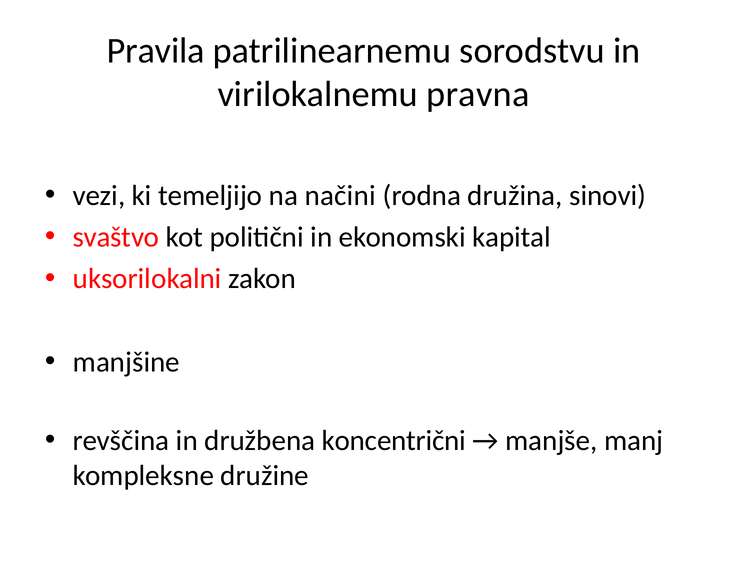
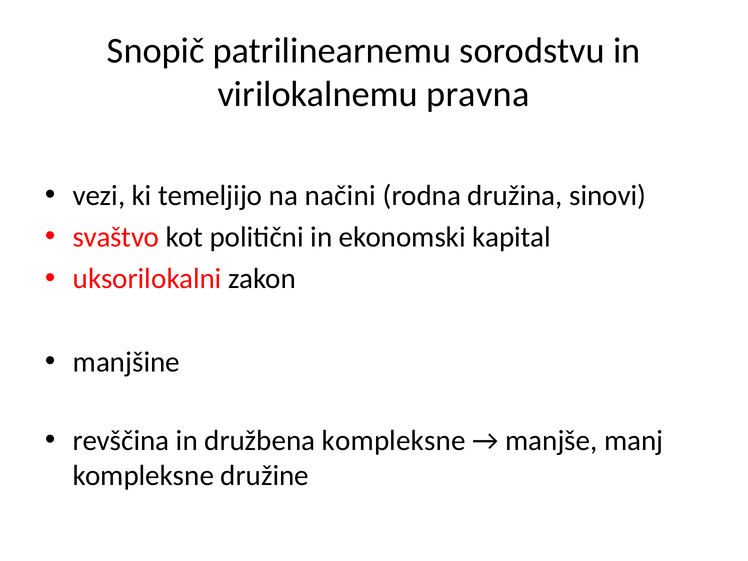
Pravila: Pravila -> Snopič (156, 51)
družbena koncentrični: koncentrični -> kompleksne (394, 441)
